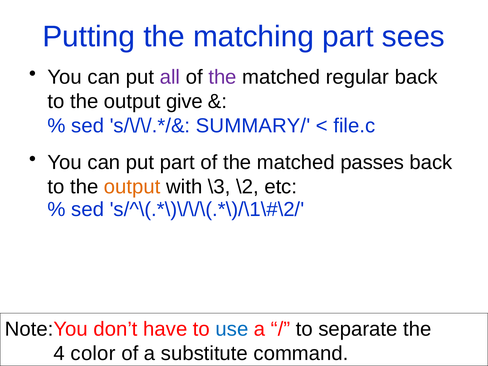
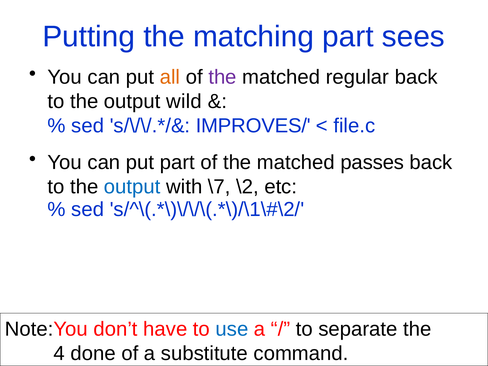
all colour: purple -> orange (170, 77)
give: give -> wild (184, 101)
SUMMARY/: SUMMARY/ -> IMPROVES/ (253, 126)
output colour: orange -> blue (132, 187)
\3: \3 -> \7 (219, 187)
color: color -> done (93, 354)
